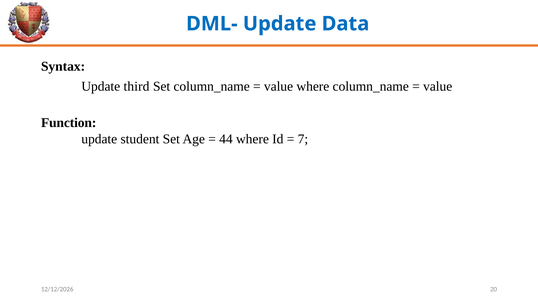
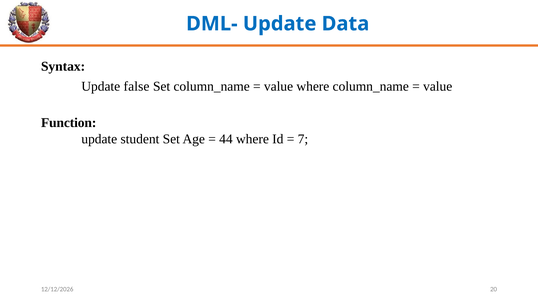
third: third -> false (137, 86)
